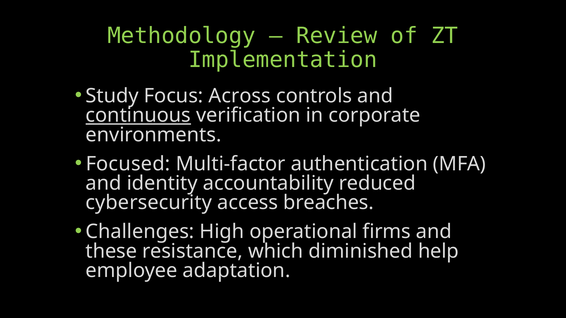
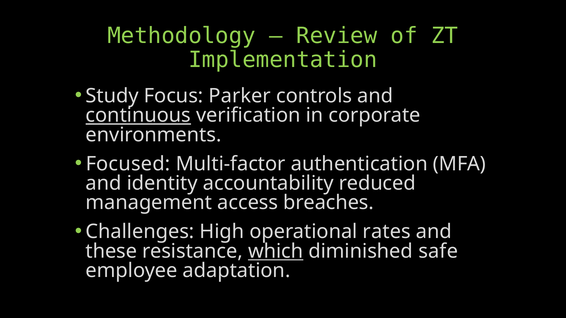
Across: Across -> Parker (240, 96)
cybersecurity: cybersecurity -> management (149, 203)
firms: firms -> rates (387, 232)
which underline: none -> present (276, 251)
help: help -> safe (438, 251)
